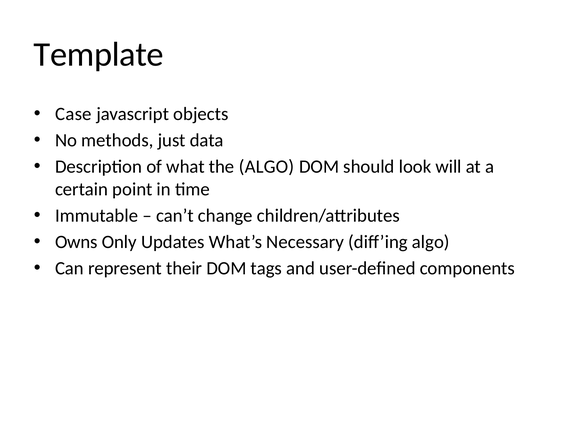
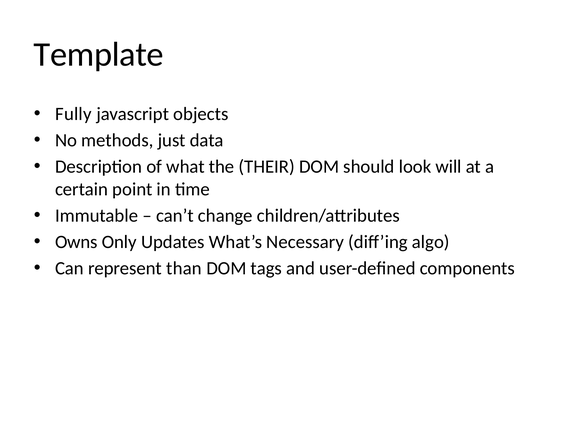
Case: Case -> Fully (73, 114)
the ALGO: ALGO -> THEIR (267, 167)
their: their -> than (184, 268)
